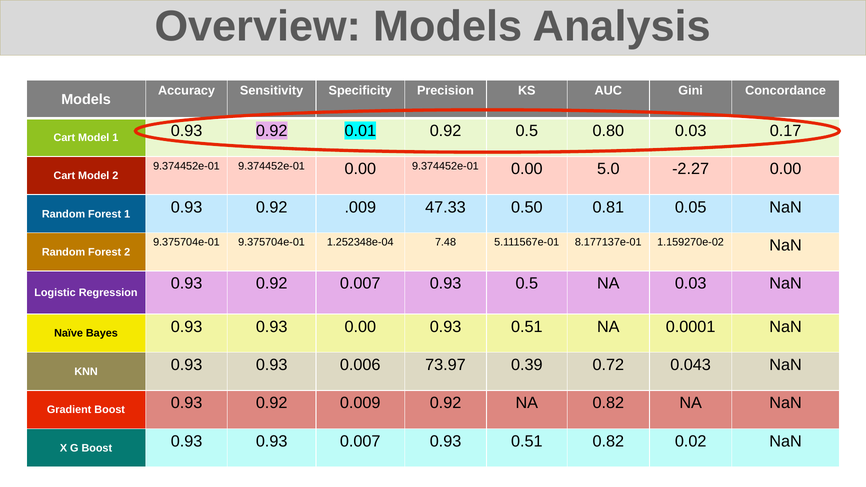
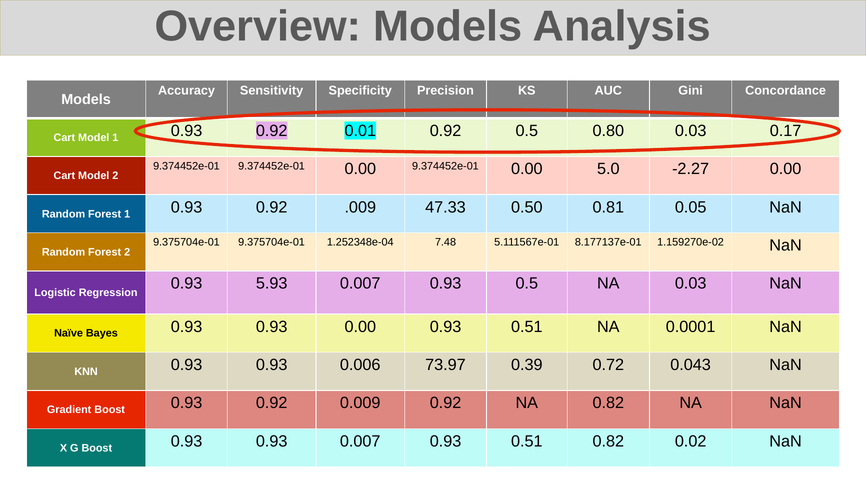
0.92: 0.92 -> 5.93 (272, 284)
